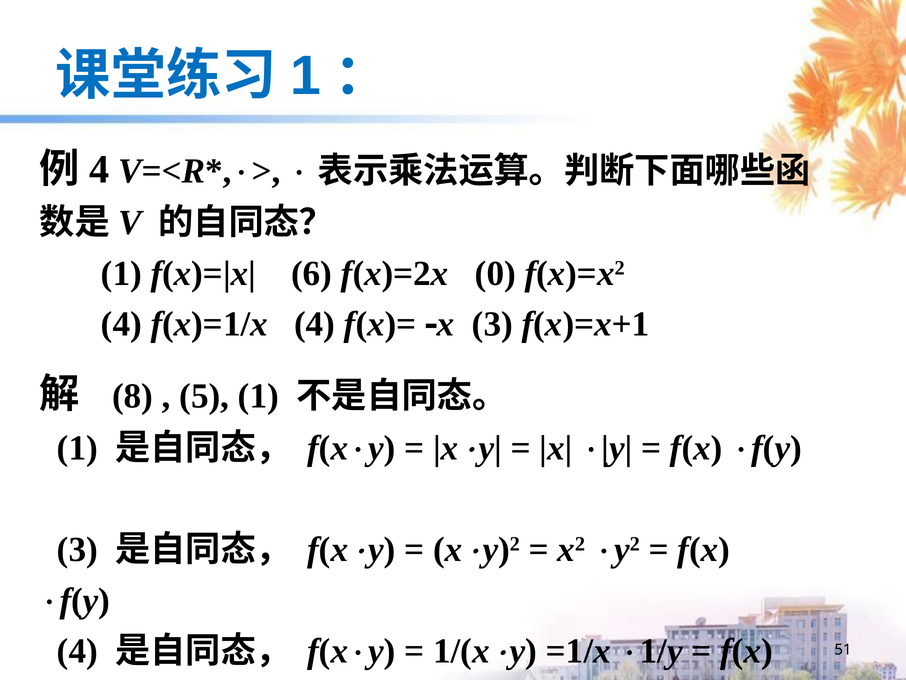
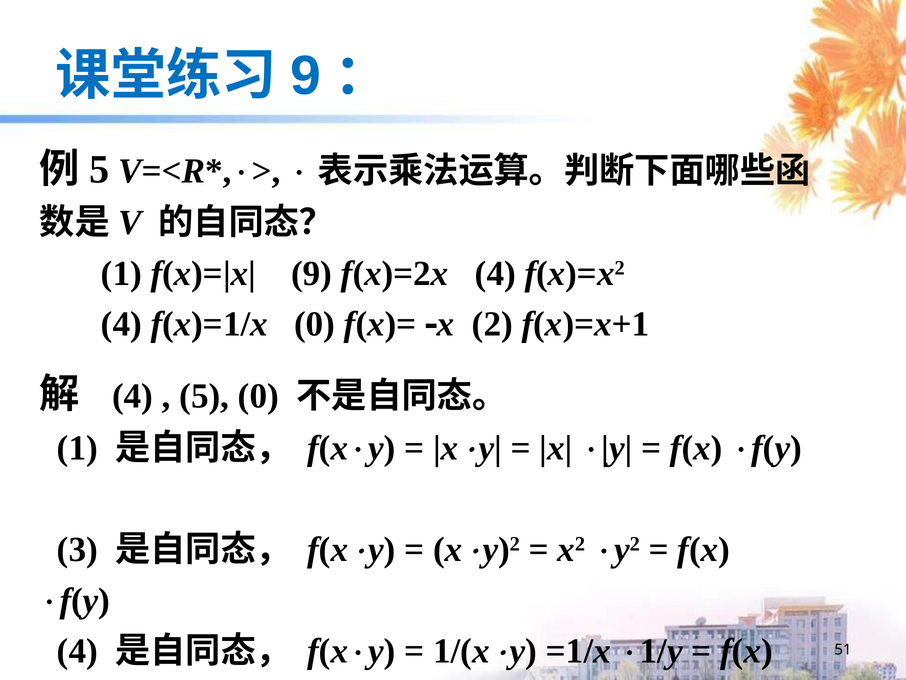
1: 1 -> 9 (306, 76)
4: 4 -> 5 (99, 169)
6: 6 -> 9 (312, 273)
f(x)=2x 0: 0 -> 4 (495, 273)
f(x)=1/x 4: 4 -> 0 (315, 324)
x 3: 3 -> 2 (492, 324)
8: 8 -> 4 (133, 396)
5 1: 1 -> 0 (258, 396)
